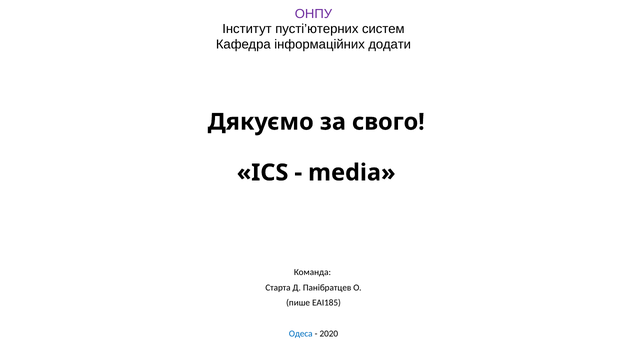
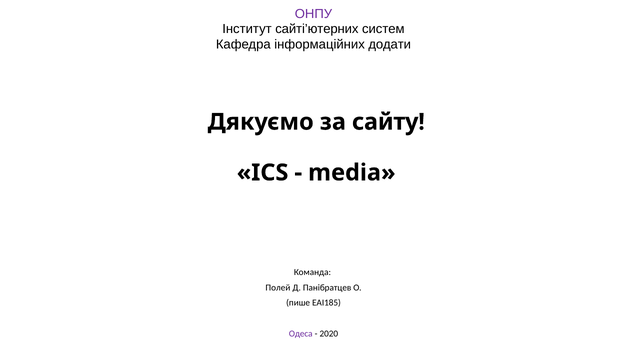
пусті’ютерних: пусті’ютерних -> сайті’ютерних (317, 29)
свого: свого -> сайту (388, 122)
Старта: Старта -> Полей (278, 288)
Одеса colour: blue -> purple (301, 334)
